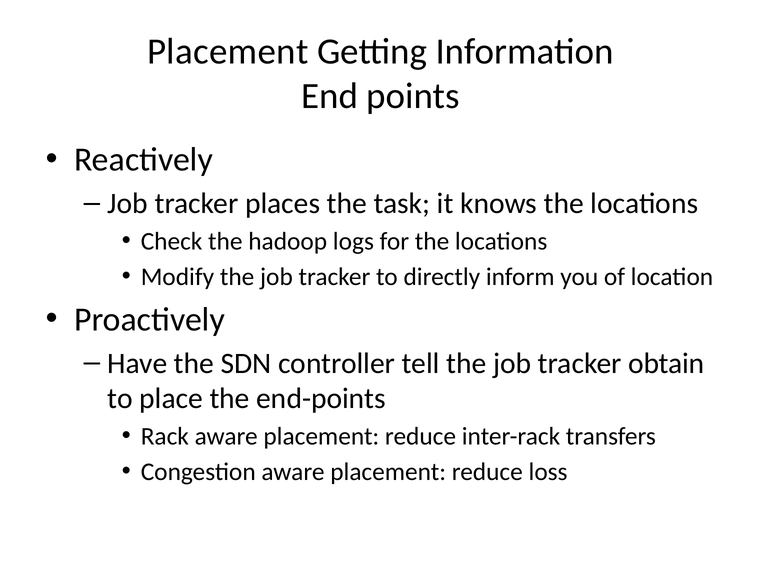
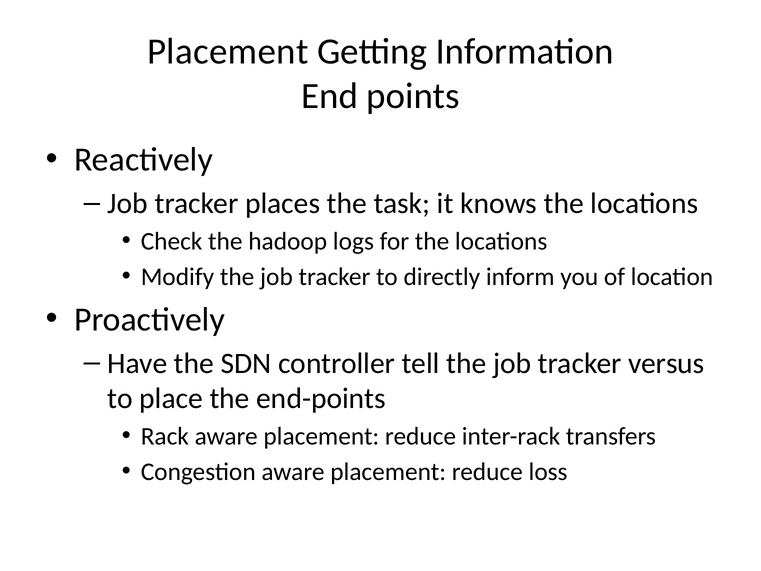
obtain: obtain -> versus (666, 363)
